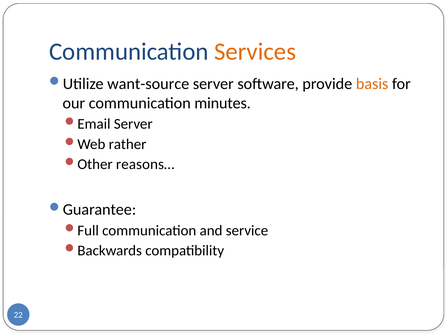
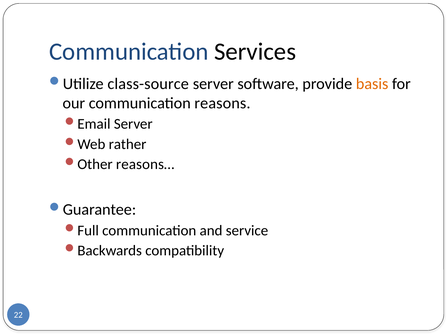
Services colour: orange -> black (255, 52)
want-source: want-source -> class-source (148, 84)
minutes: minutes -> reasons (222, 103)
